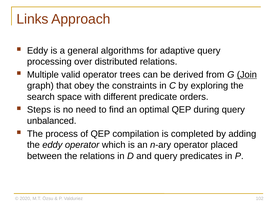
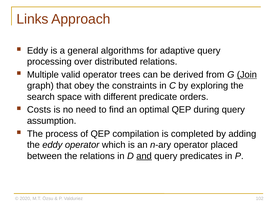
Steps: Steps -> Costs (39, 110)
unbalanced: unbalanced -> assumption (52, 121)
and underline: none -> present (144, 156)
